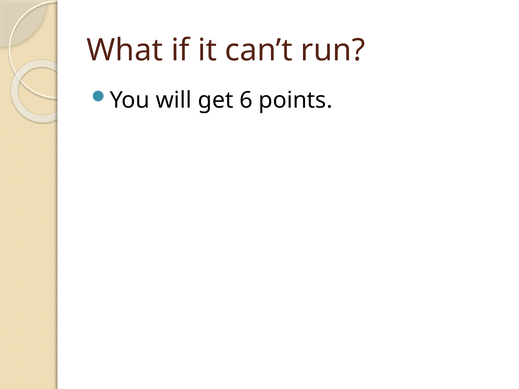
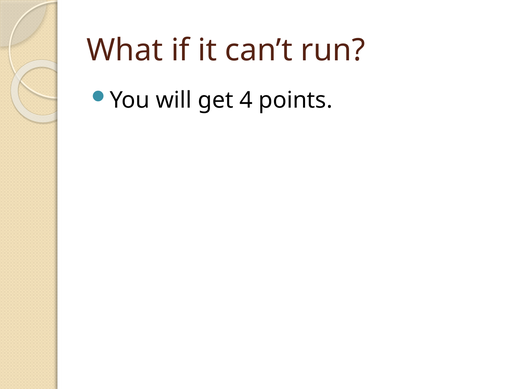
6: 6 -> 4 (246, 100)
